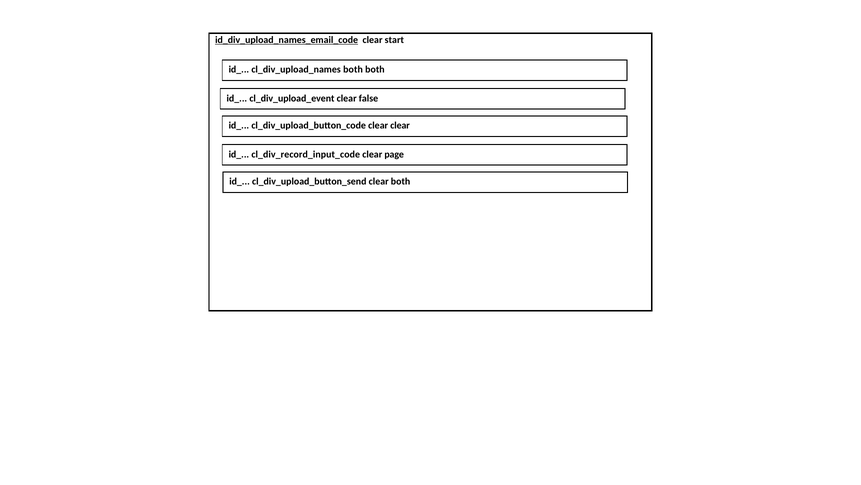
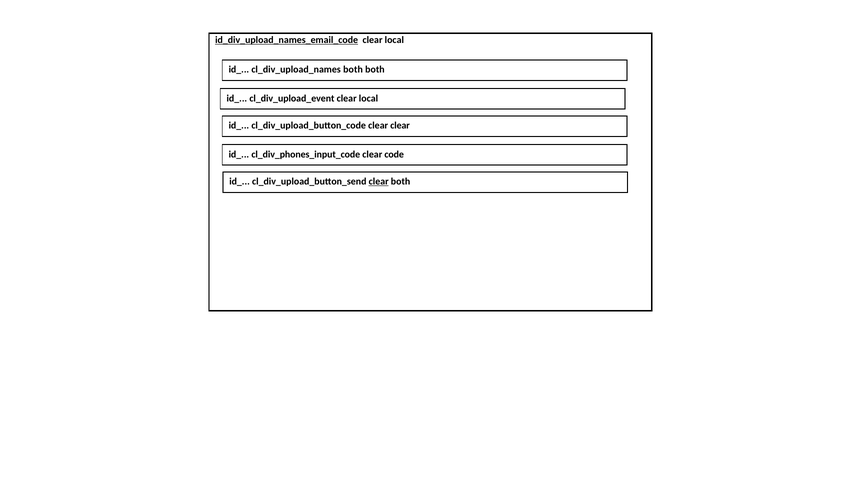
start: start -> local (394, 40)
false: false -> local (368, 98)
cl_div_record_input_code: cl_div_record_input_code -> cl_div_phones_input_code (306, 154)
page: page -> code (394, 154)
clear underline: none -> present (379, 181)
